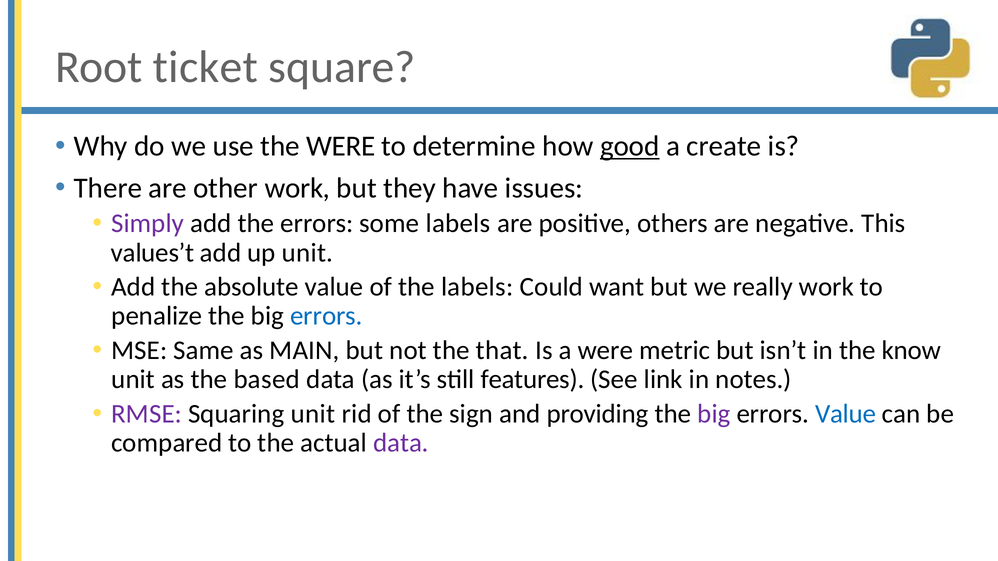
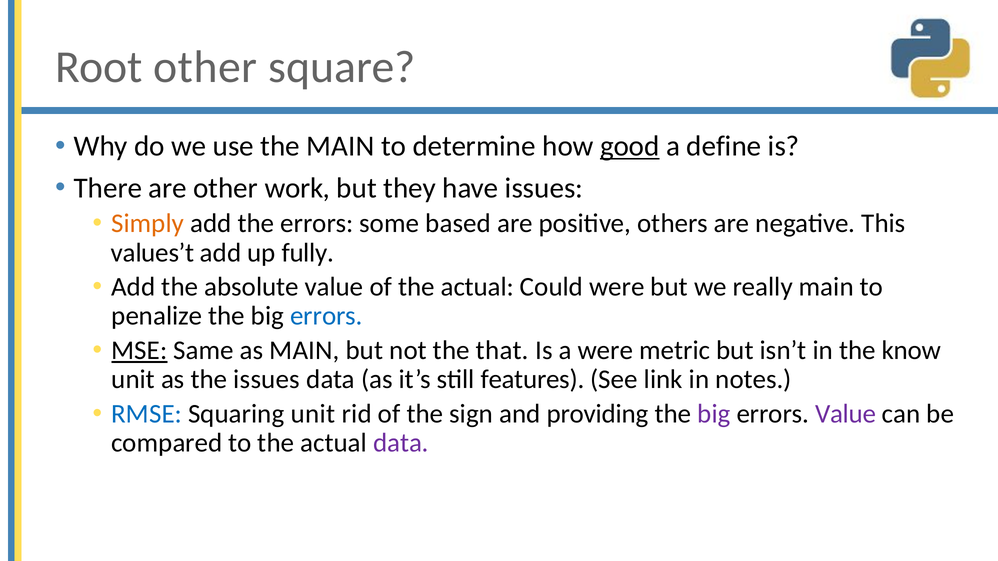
Root ticket: ticket -> other (205, 67)
the WERE: WERE -> MAIN (340, 146)
create: create -> define (724, 146)
Simply colour: purple -> orange (148, 224)
some labels: labels -> based (458, 224)
up unit: unit -> fully (308, 253)
of the labels: labels -> actual (477, 287)
Could want: want -> were (617, 287)
really work: work -> main (826, 287)
MSE underline: none -> present (139, 351)
the based: based -> issues (267, 380)
RMSE colour: purple -> blue (147, 414)
Value colour: blue -> purple (846, 414)
